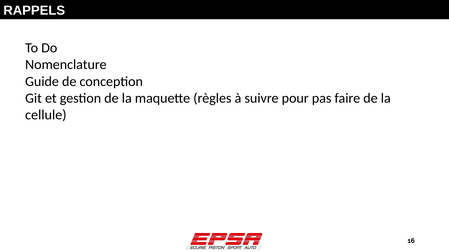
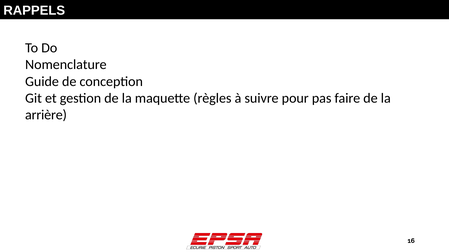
cellule: cellule -> arrière (46, 115)
